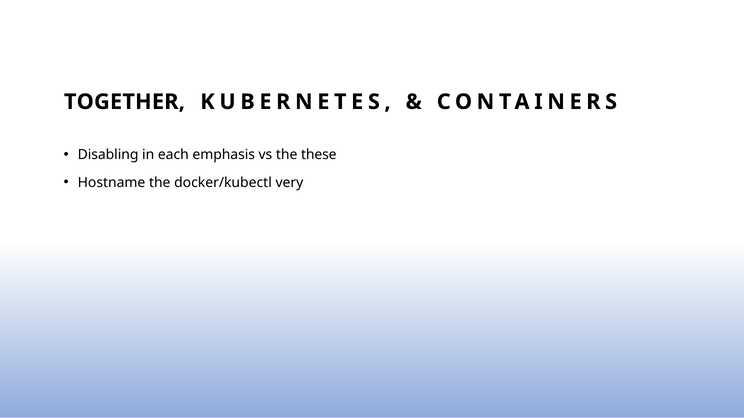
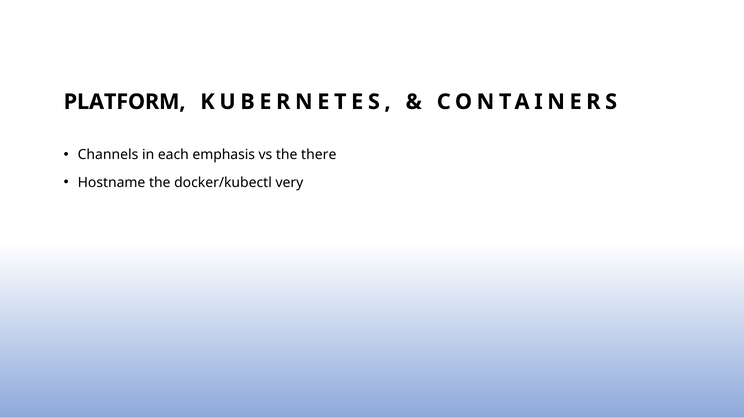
TOGETHER: TOGETHER -> PLATFORM (125, 102)
Disabling: Disabling -> Channels (108, 155)
these: these -> there (319, 155)
